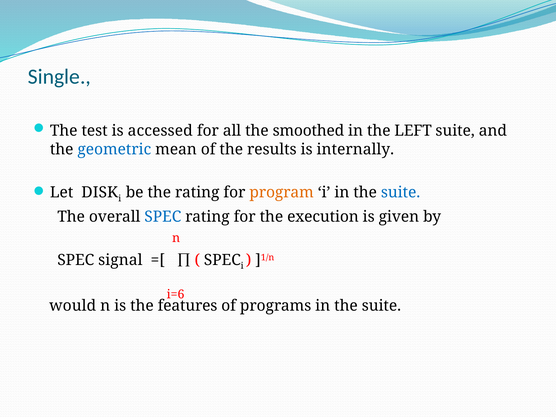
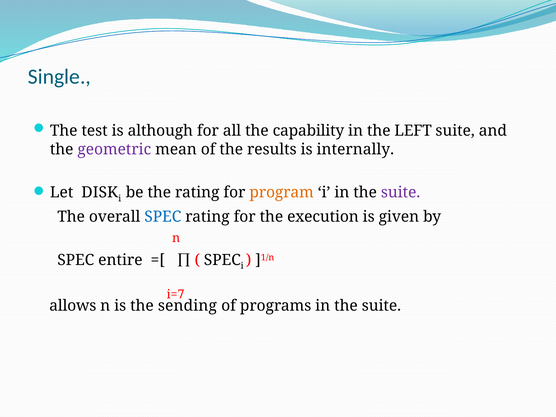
accessed: accessed -> although (160, 131)
smoothed: smoothed -> capability (308, 131)
geometric colour: blue -> purple (114, 149)
suite colour: blue -> purple (401, 193)
signal: signal -> entire (120, 260)
i=6: i=6 -> i=7 (176, 295)
would: would -> allows (73, 306)
features: features -> sending (187, 306)
